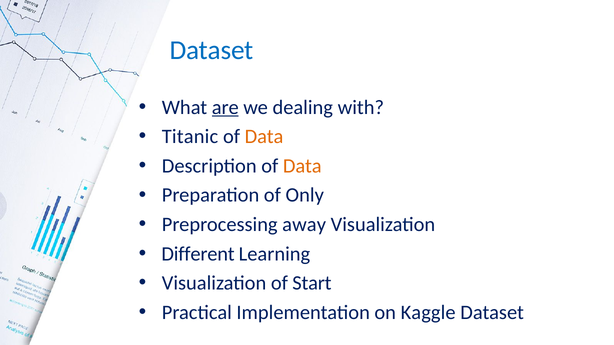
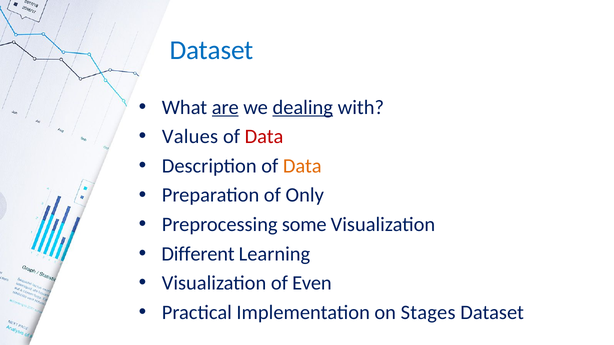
dealing underline: none -> present (303, 107)
Titanic: Titanic -> Values (190, 137)
Data colour: orange -> red (264, 137)
away: away -> some (304, 225)
Start: Start -> Even (312, 283)
Kaggle: Kaggle -> Stages (428, 313)
